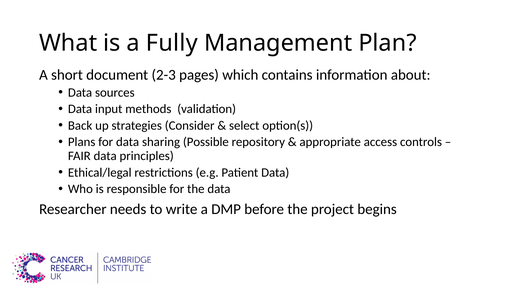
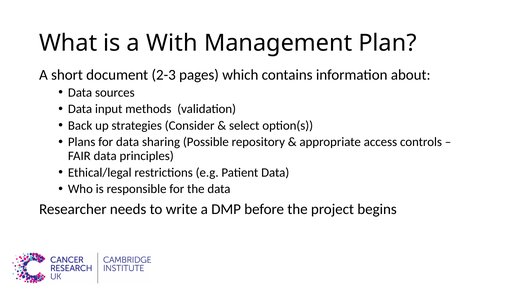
Fully: Fully -> With (172, 43)
